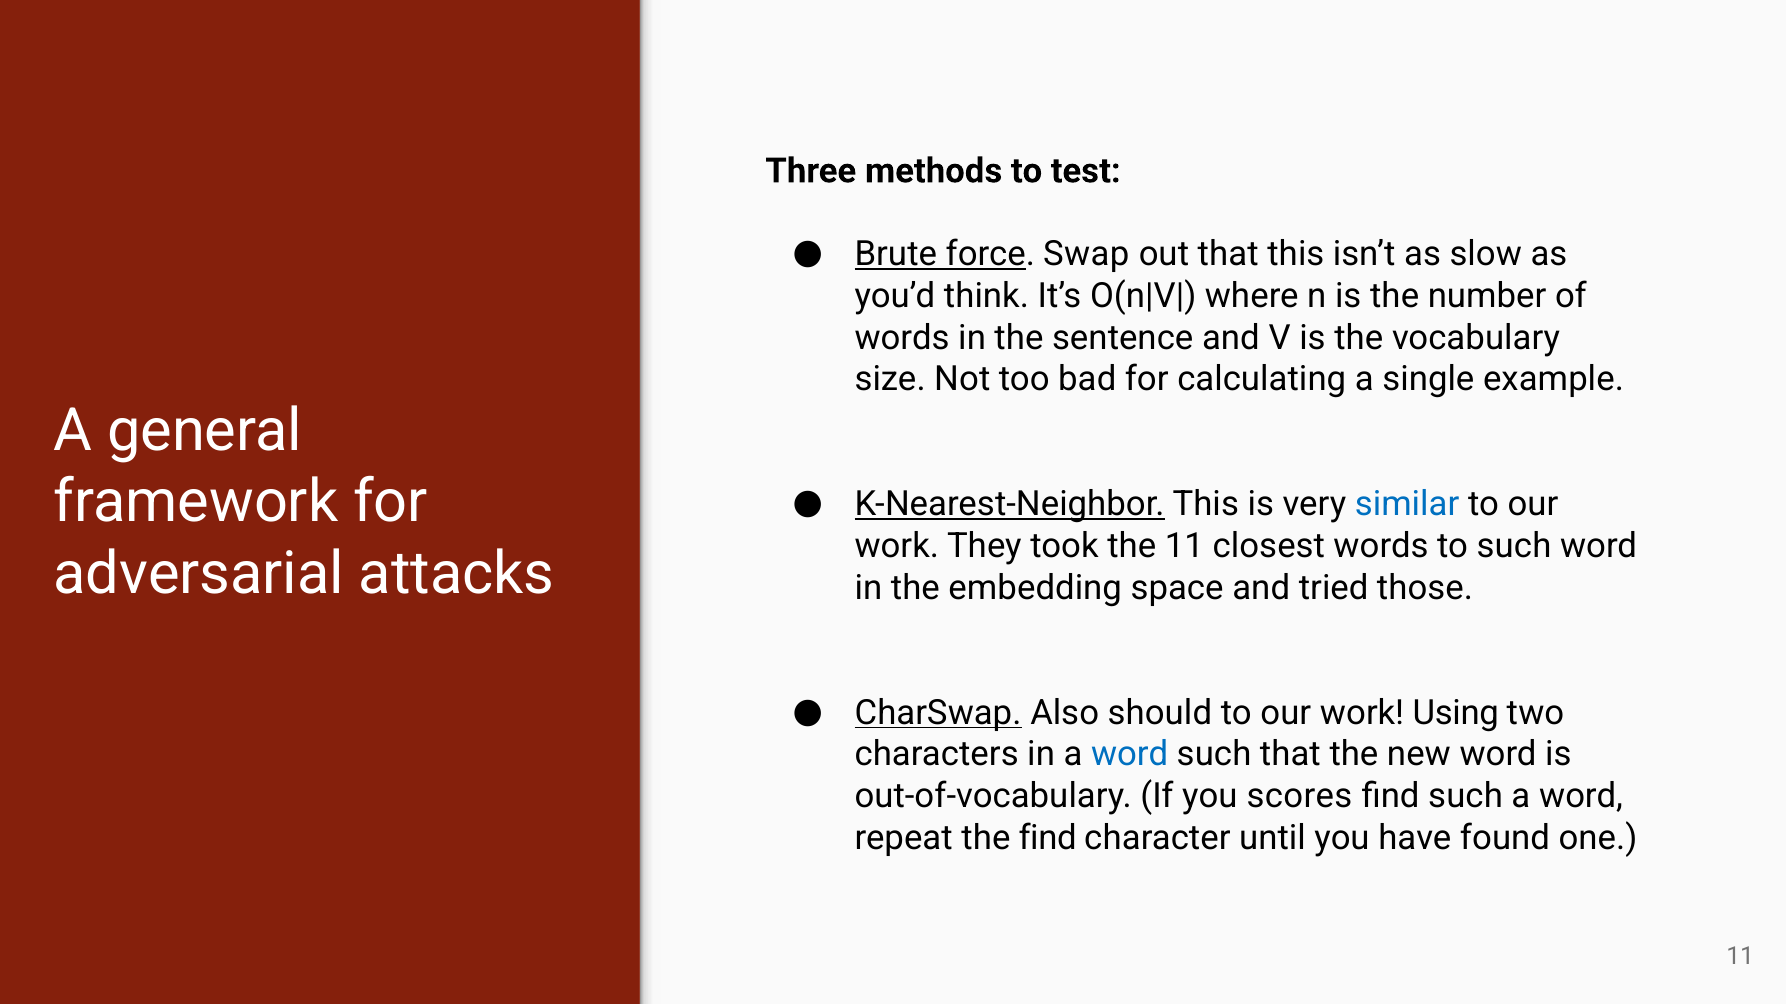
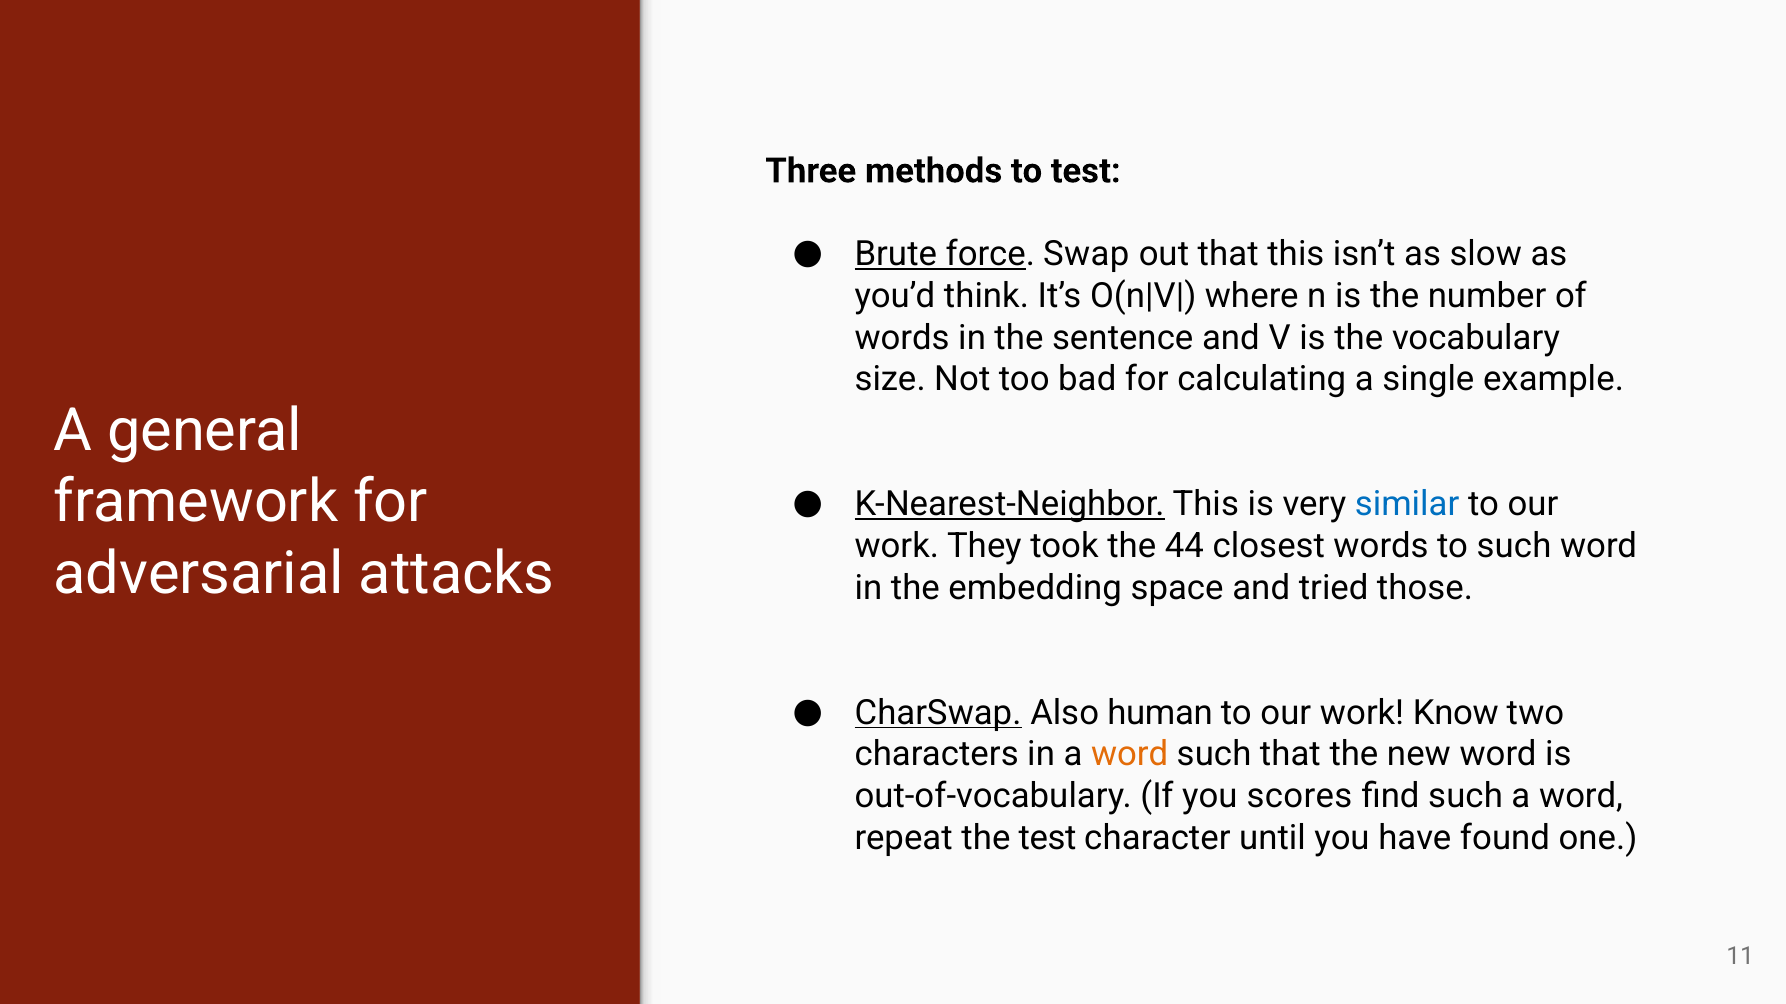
the 11: 11 -> 44 (1184, 546)
should: should -> human (1160, 713)
Using: Using -> Know (1456, 713)
word colour: blue -> orange (1130, 755)
the find: find -> test (1048, 838)
